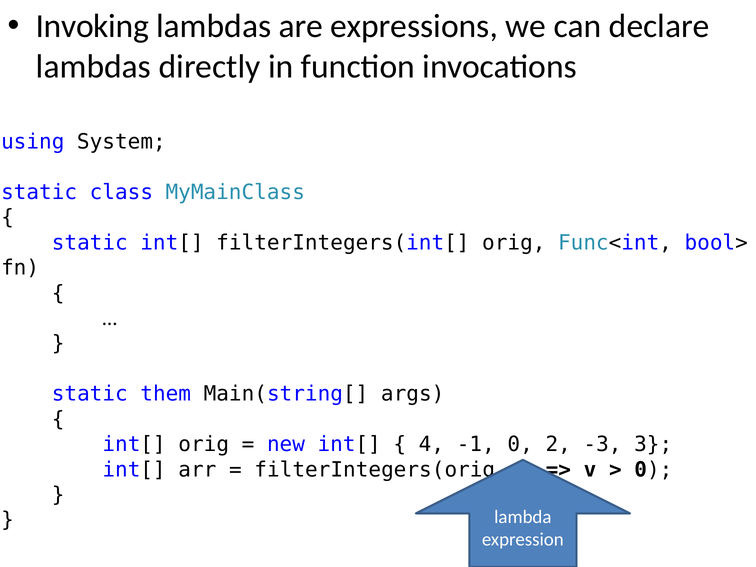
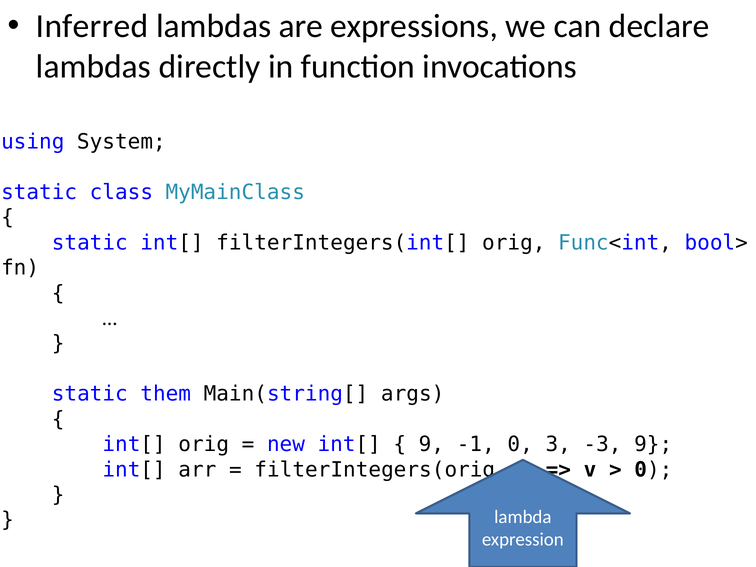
Invoking: Invoking -> Inferred (92, 26)
4: 4 -> 9 (431, 444)
2: 2 -> 3 (558, 444)
-3 3: 3 -> 9 (653, 444)
